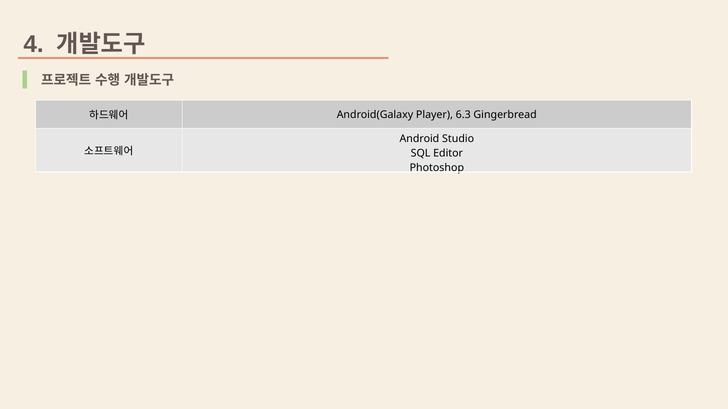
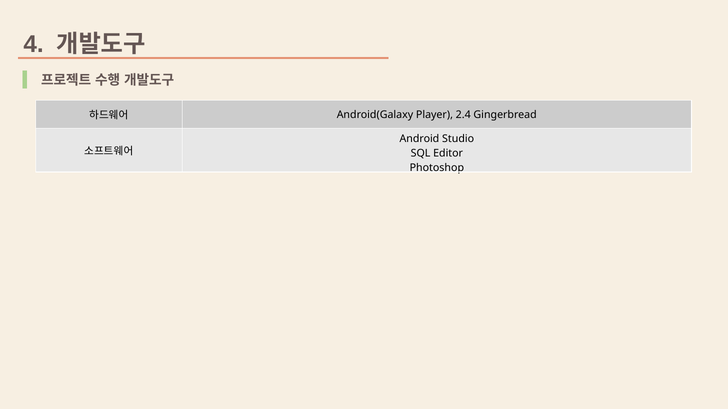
6.3: 6.3 -> 2.4 (463, 115)
